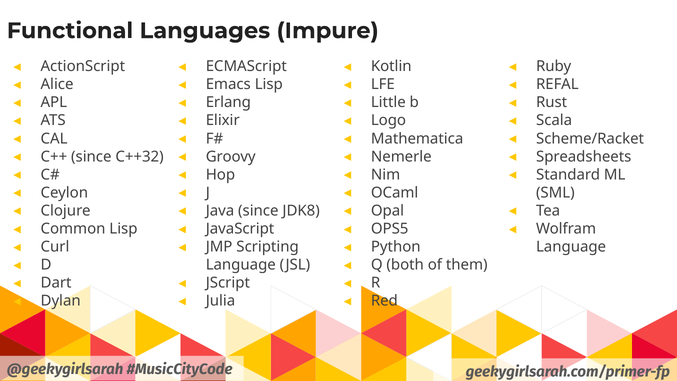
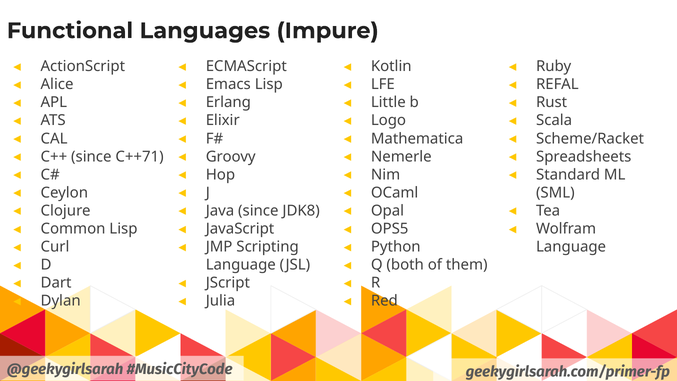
C++32: C++32 -> C++71 (140, 157)
